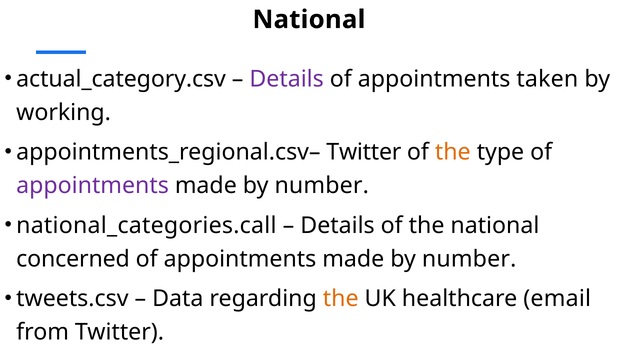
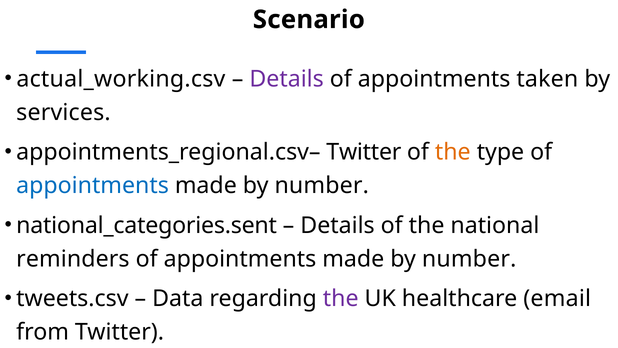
National: National -> Scenario (309, 20)
actual_category.csv: actual_category.csv -> actual_working.csv (121, 79)
working: working -> services (63, 112)
appointments colour: purple -> blue (93, 186)
national_categories.call: national_categories.call -> national_categories.sent (147, 225)
concerned: concerned -> reminders (73, 259)
the colour: orange -> purple (341, 298)
